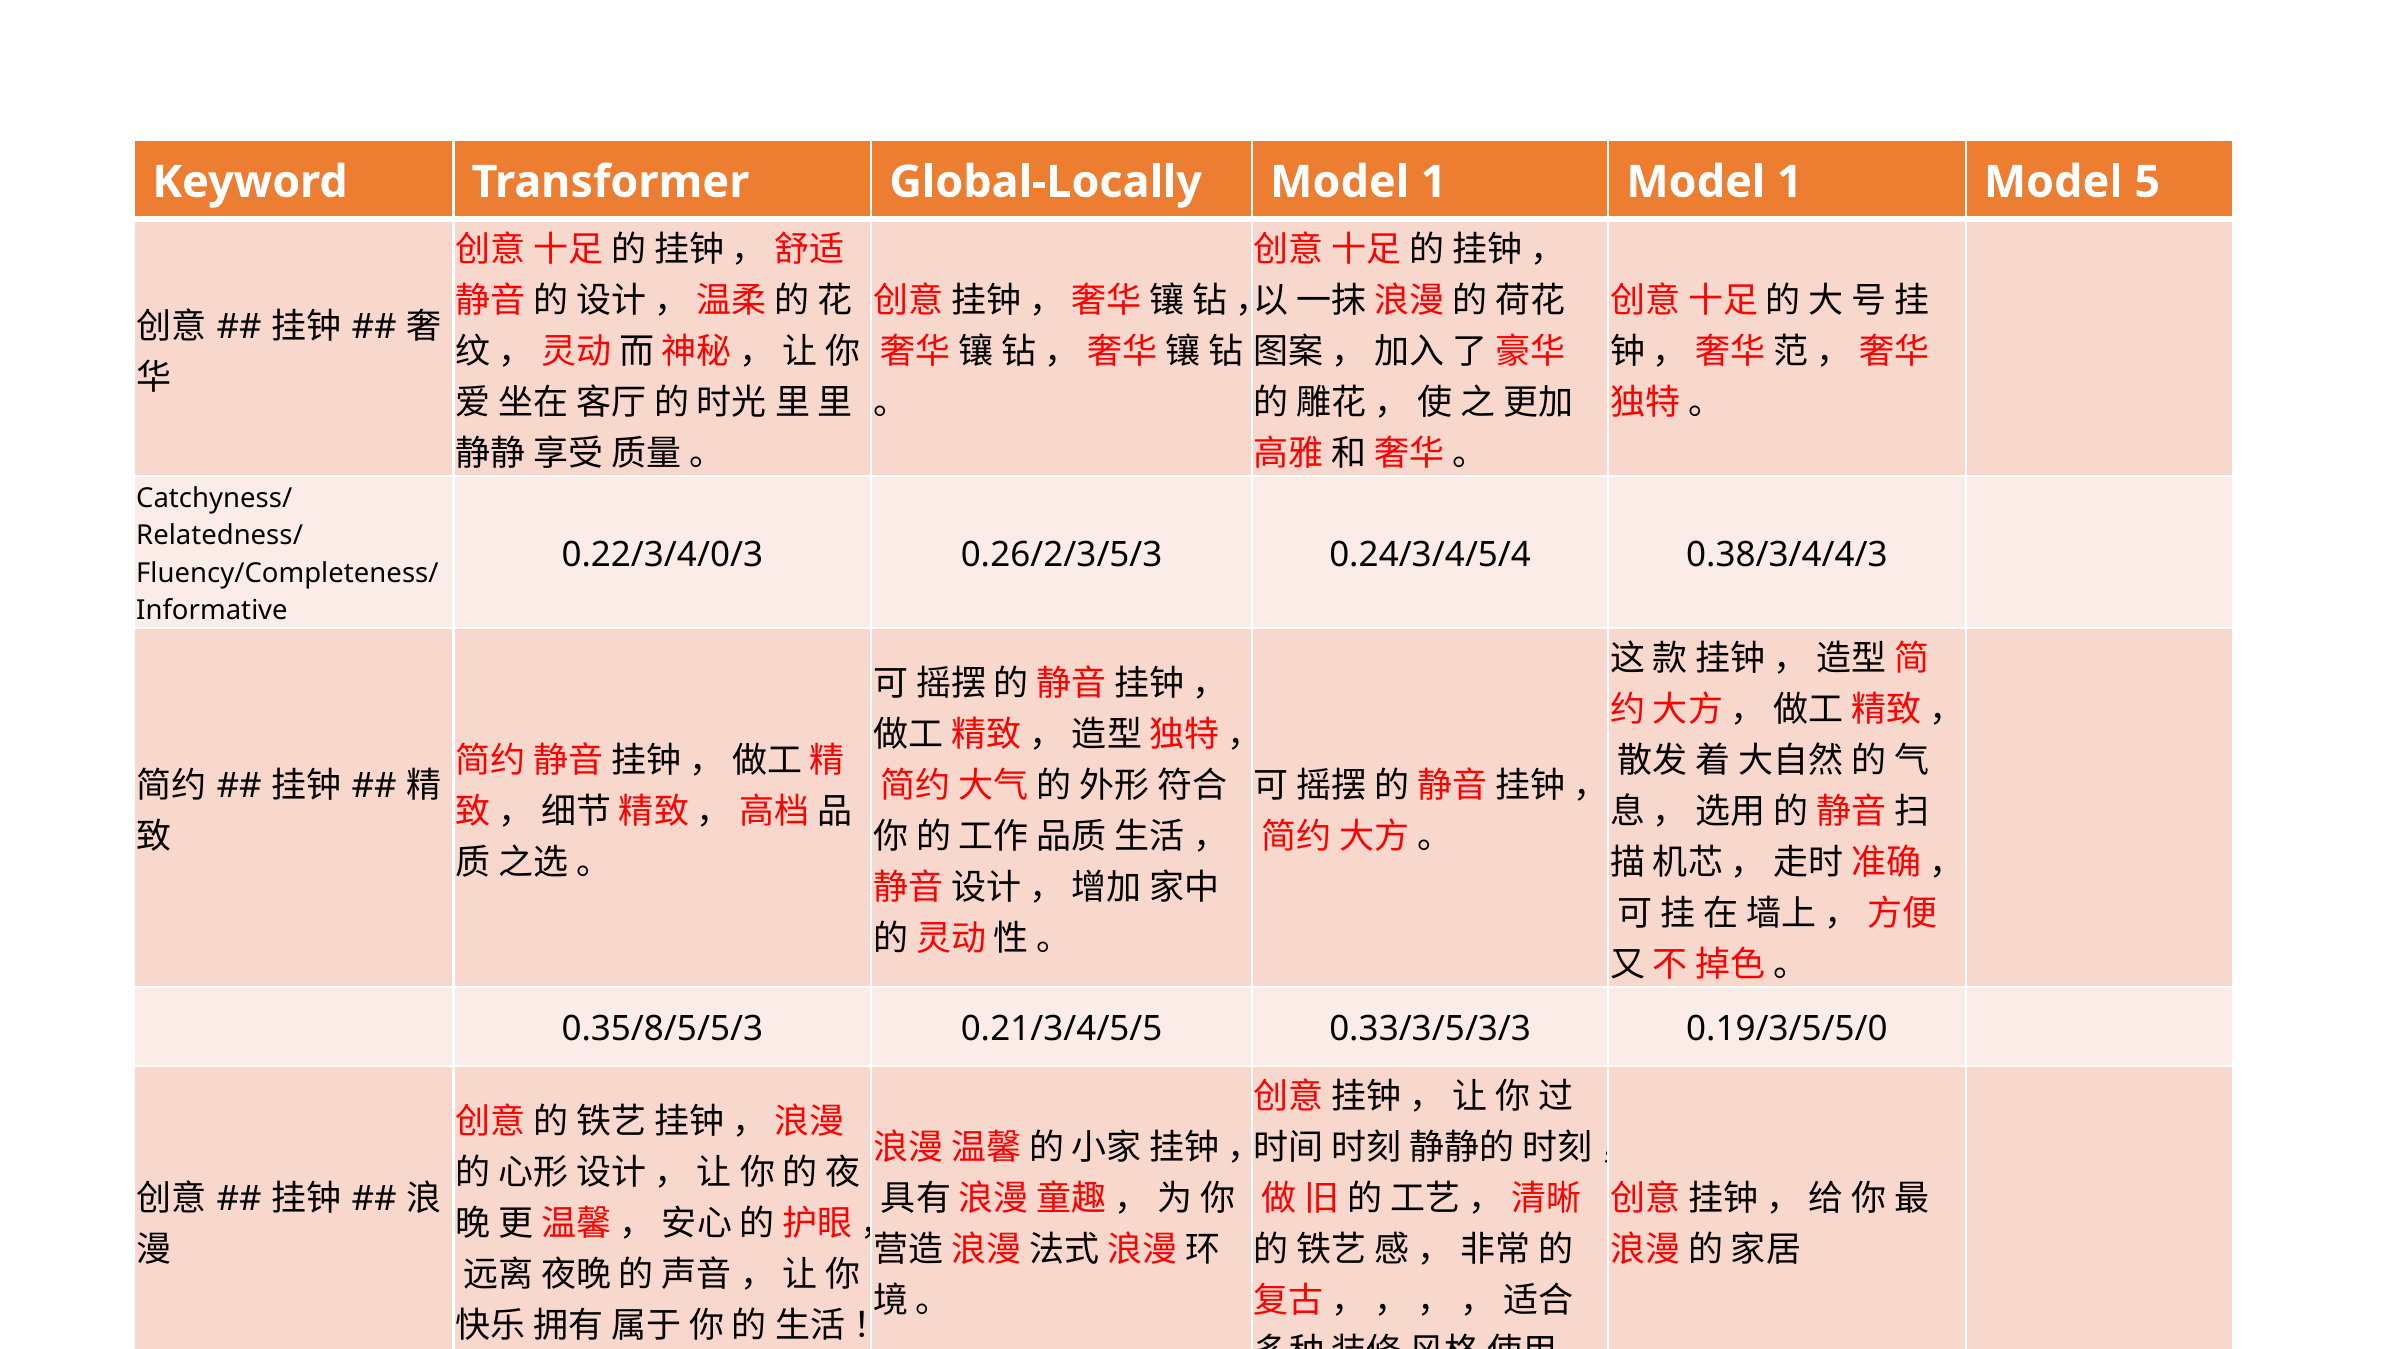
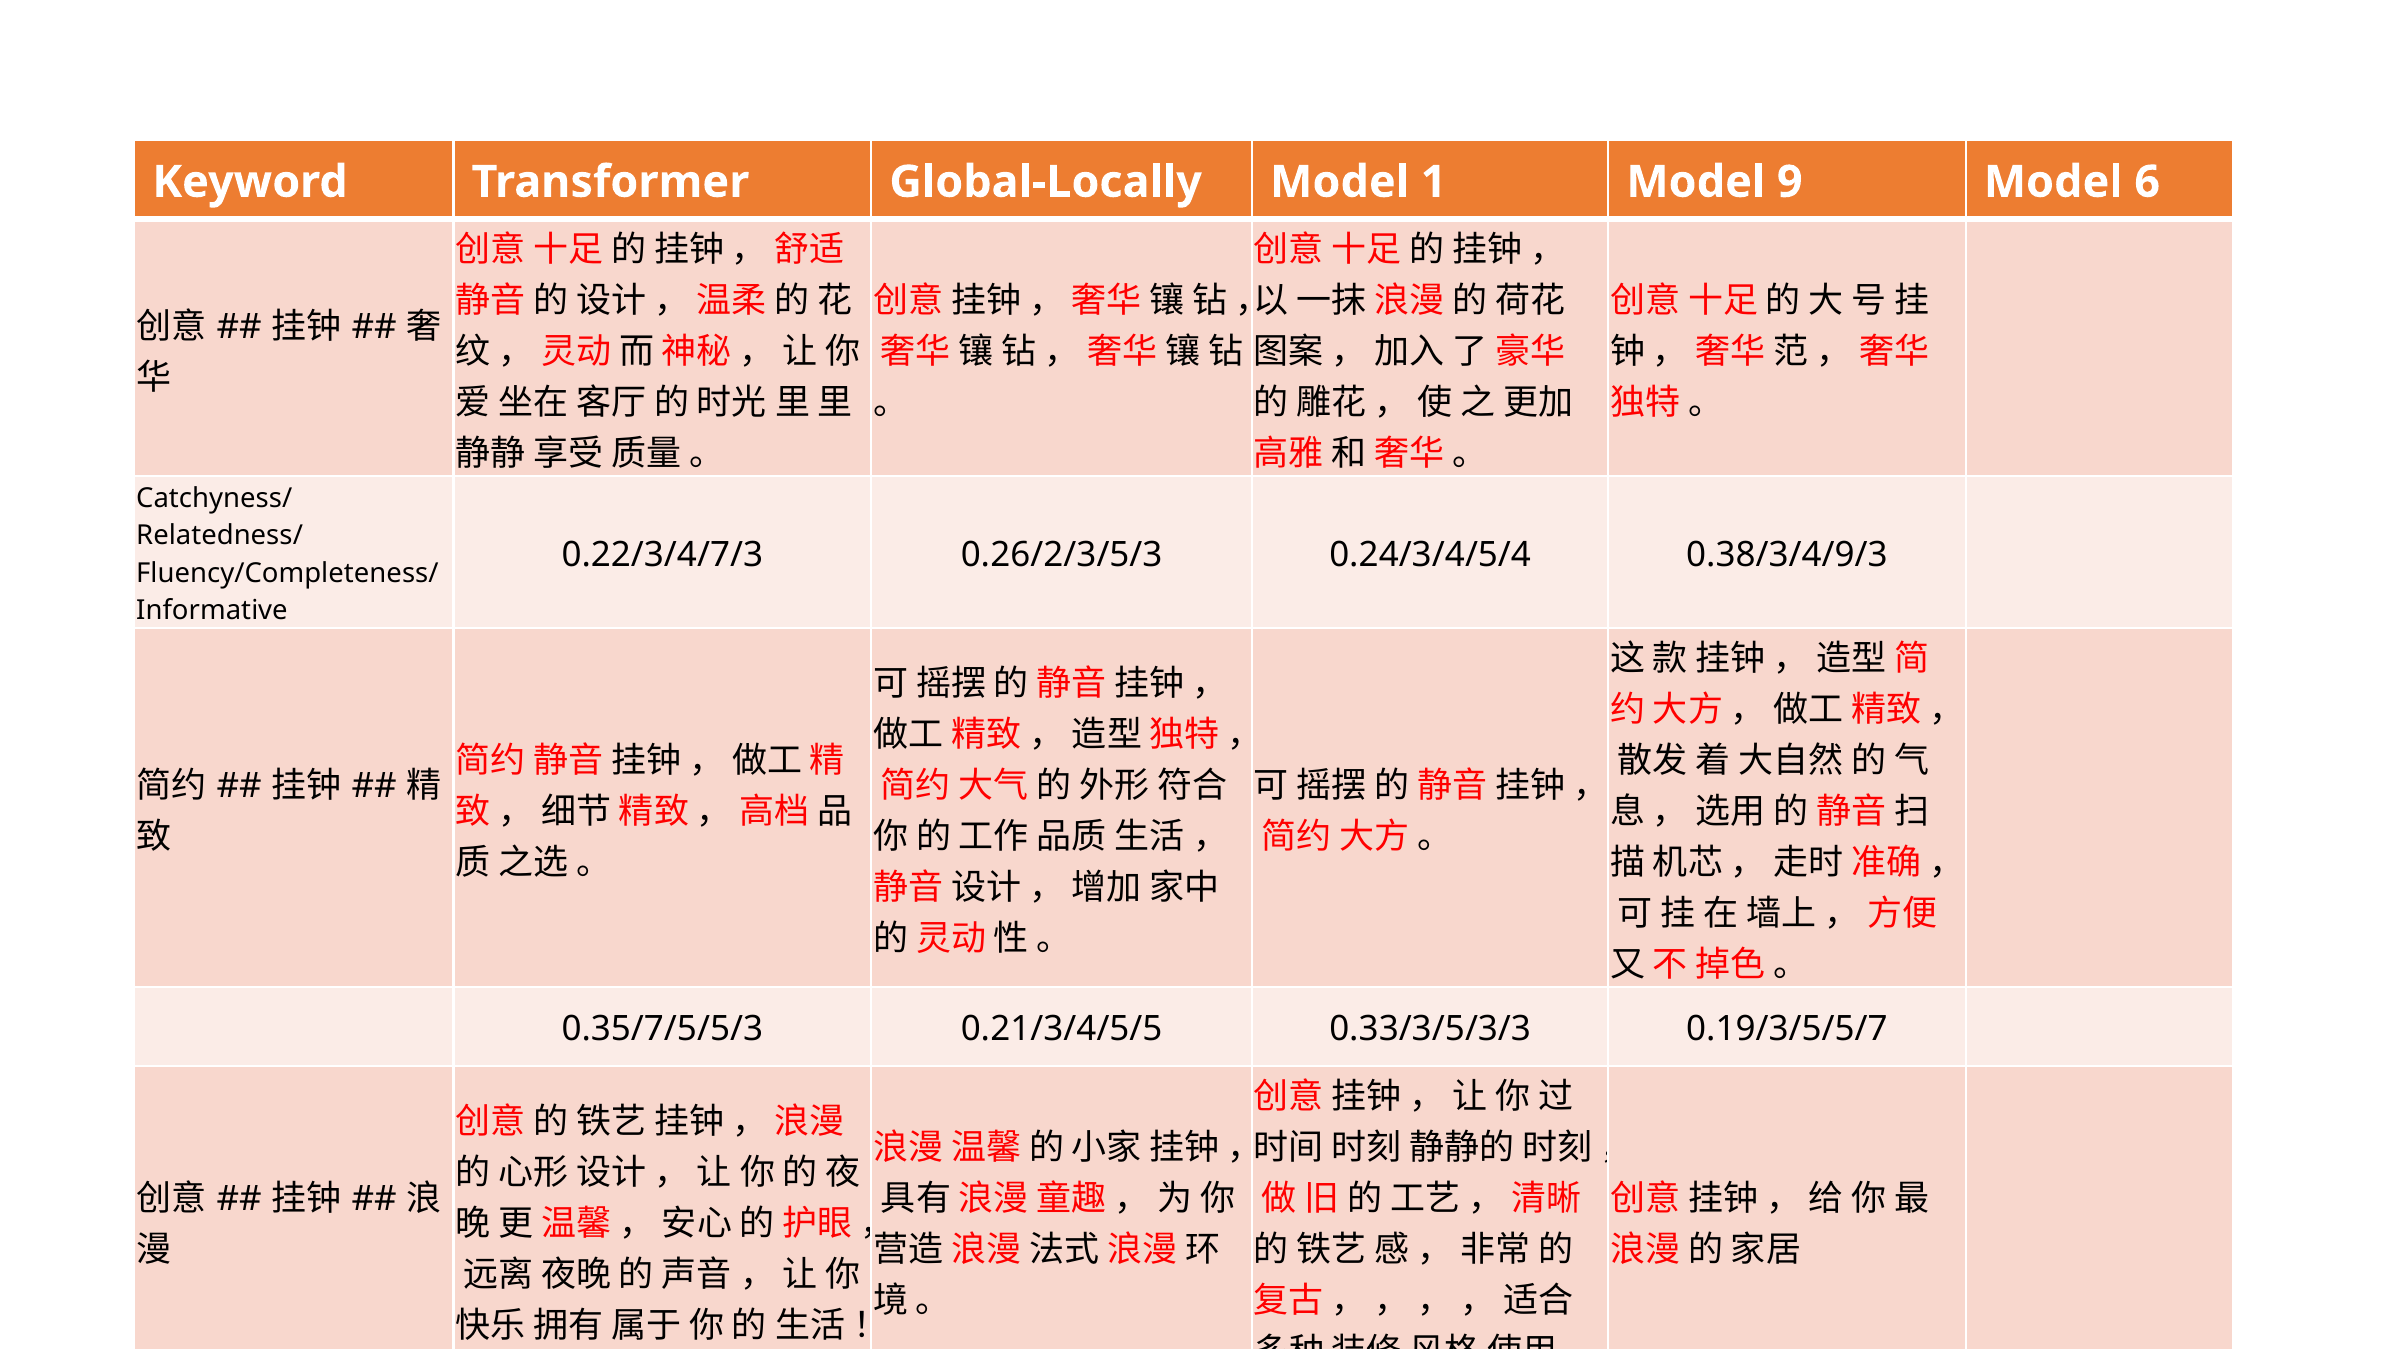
1 Model 1: 1 -> 9 (1790, 182)
5: 5 -> 6 (2147, 182)
0.22/3/4/0/3: 0.22/3/4/0/3 -> 0.22/3/4/7/3 (662, 555)
0.38/3/4/4/3: 0.38/3/4/4/3 -> 0.38/3/4/9/3 (1787, 555)
0.35/8/5/5/3: 0.35/8/5/5/3 -> 0.35/7/5/5/3 (662, 1029)
0.19/3/5/5/0: 0.19/3/5/5/0 -> 0.19/3/5/5/7 (1787, 1029)
